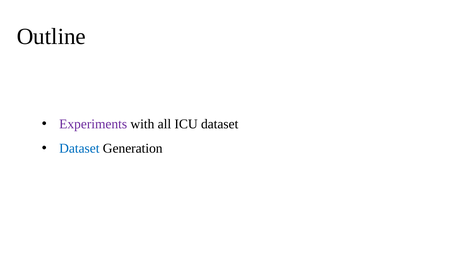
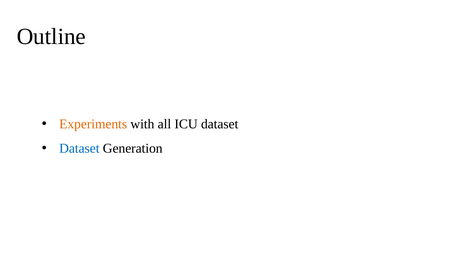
Experiments colour: purple -> orange (93, 124)
